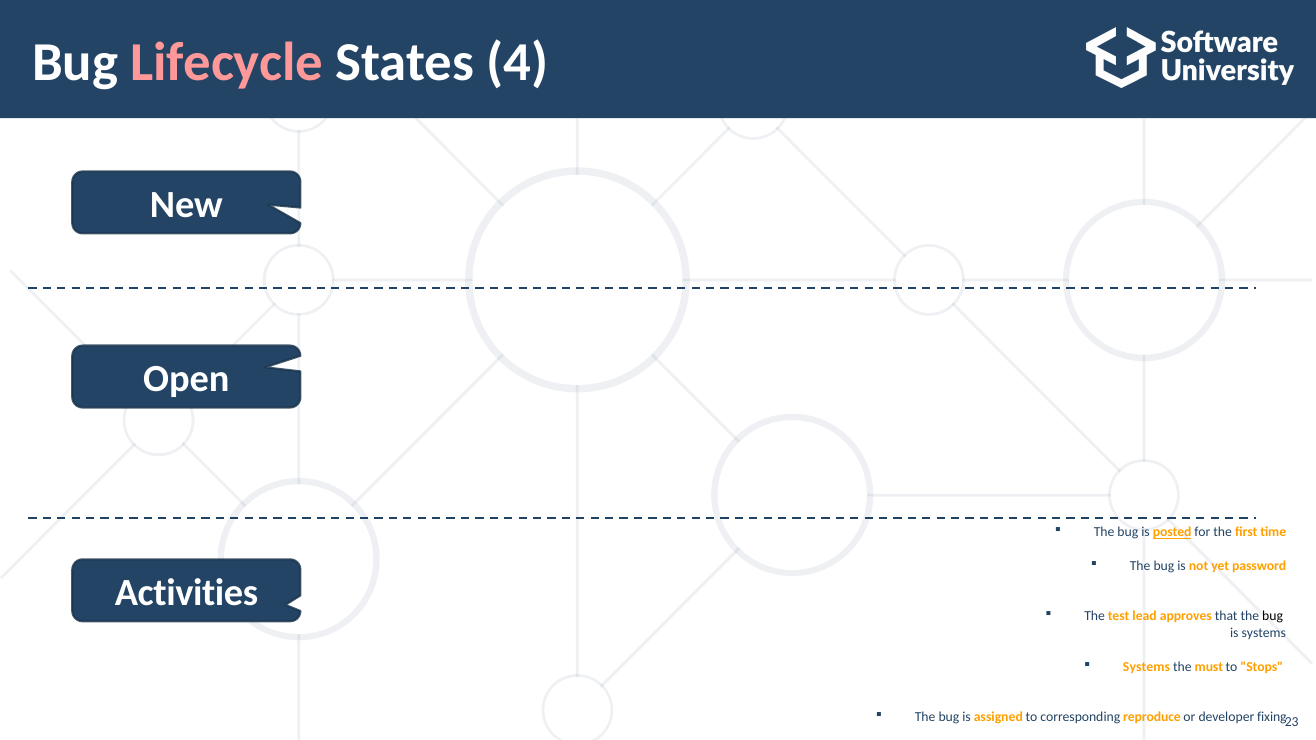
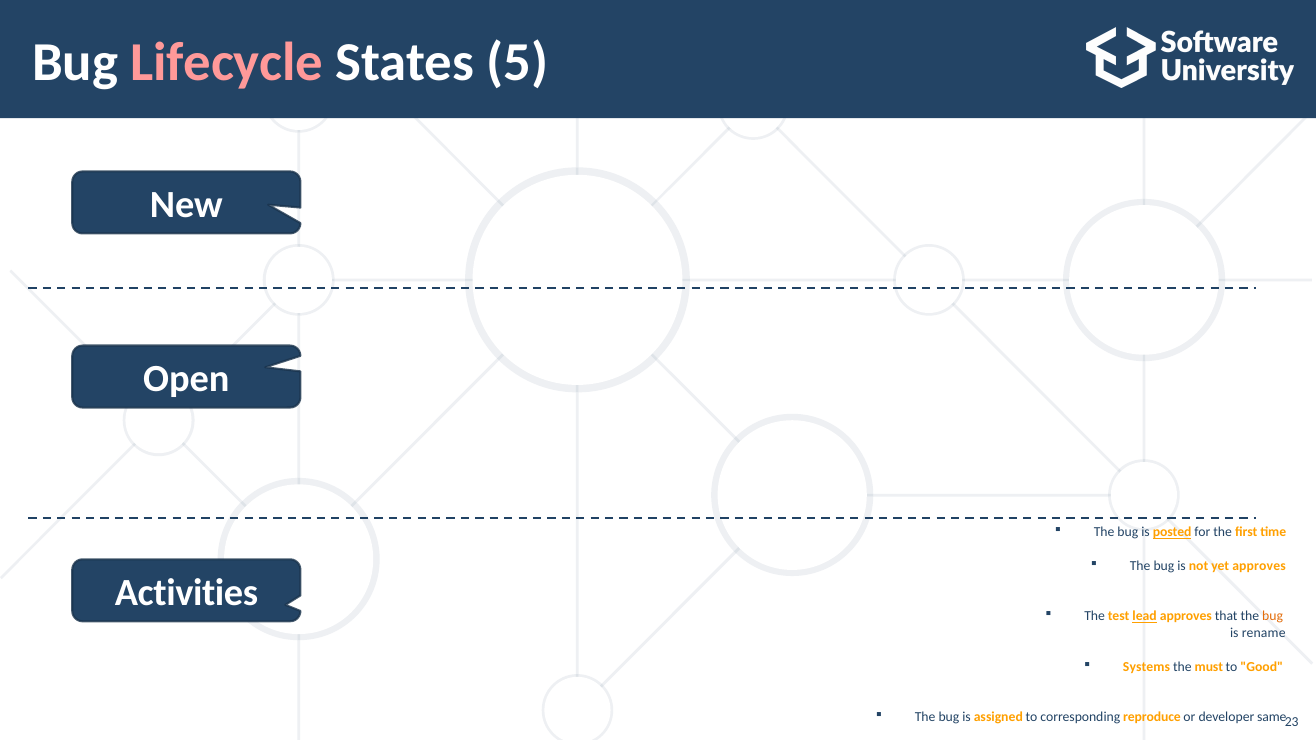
4: 4 -> 5 (517, 62)
yet password: password -> approves (1259, 566)
lead underline: none -> present (1145, 616)
bug colour: black -> orange (1273, 616)
is systems: systems -> rename (1264, 633)
Stops: Stops -> Good (1262, 667)
fixing: fixing -> same (1272, 717)
